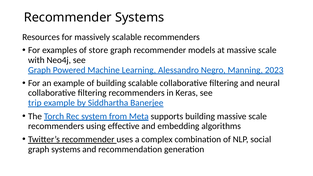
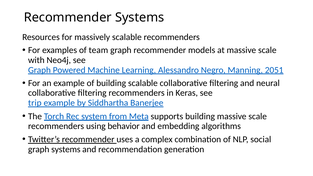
store: store -> team (98, 50)
2023: 2023 -> 2051 (274, 70)
effective: effective -> behavior (124, 126)
